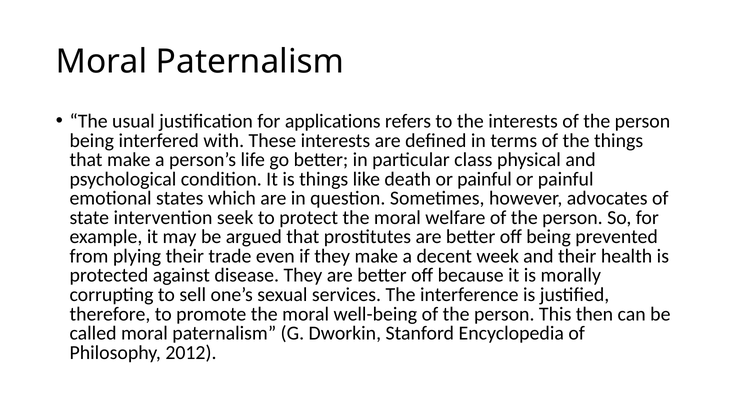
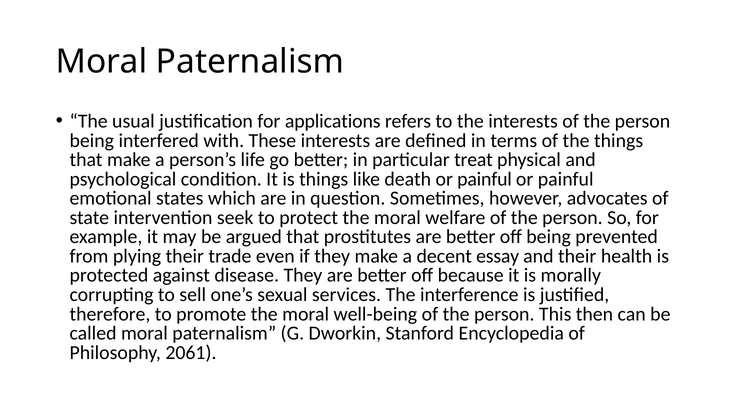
class: class -> treat (473, 160)
week: week -> essay (498, 256)
2012: 2012 -> 2061 (191, 352)
